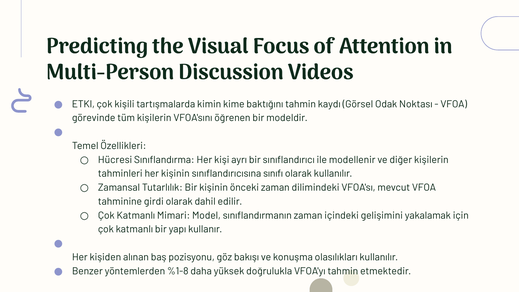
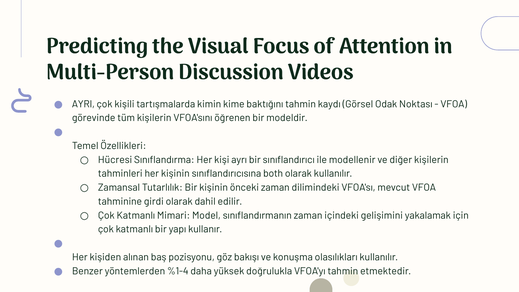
ETKI: ETKI -> AYRI (83, 104)
sınıfı: sınıfı -> both (273, 174)
%1-8: %1-8 -> %1-4 (178, 271)
